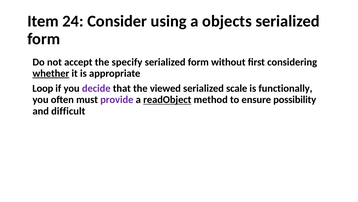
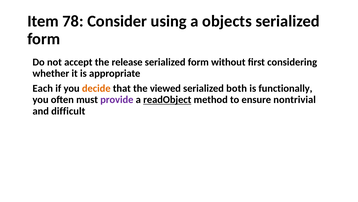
24: 24 -> 78 (73, 21)
specify: specify -> release (127, 62)
whether underline: present -> none (51, 73)
Loop: Loop -> Each (43, 88)
decide colour: purple -> orange (96, 88)
scale: scale -> both (237, 88)
possibility: possibility -> nontrivial (295, 99)
